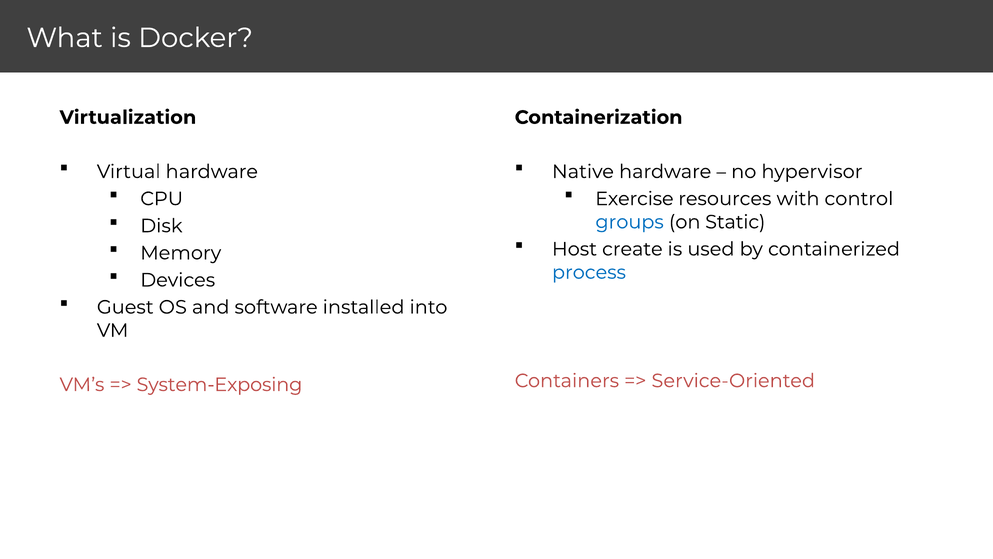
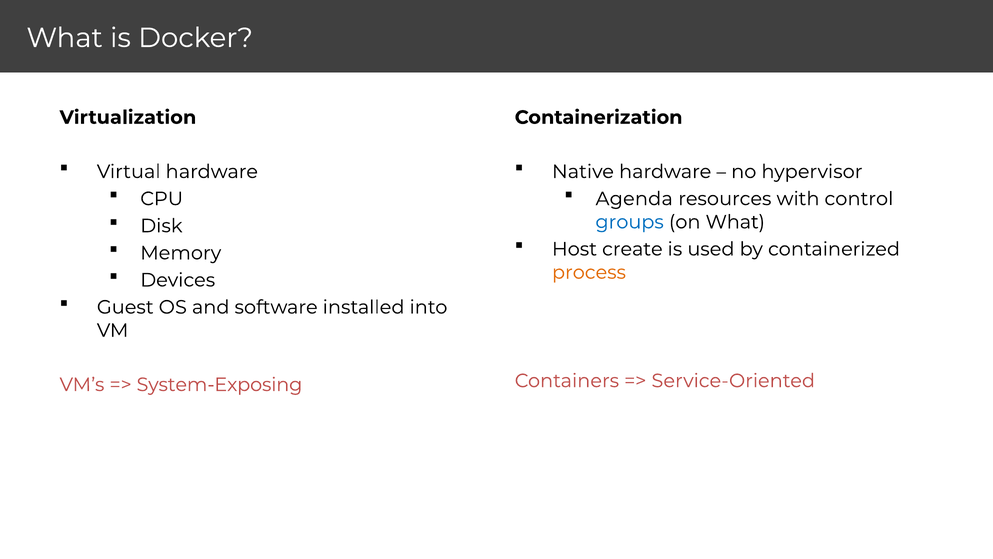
Exercise: Exercise -> Agenda (634, 199)
on Static: Static -> What (735, 222)
process colour: blue -> orange (589, 272)
